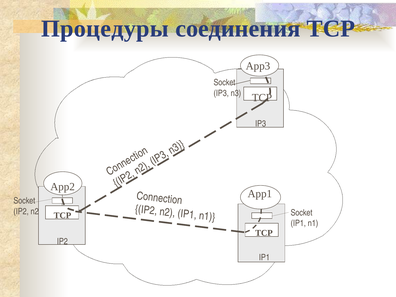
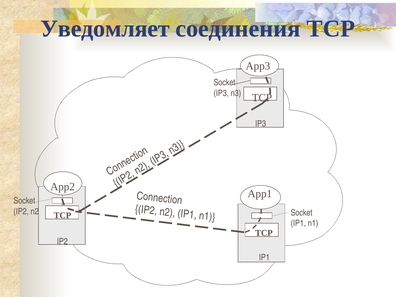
Процедуры: Процедуры -> Уведомляет (105, 29)
